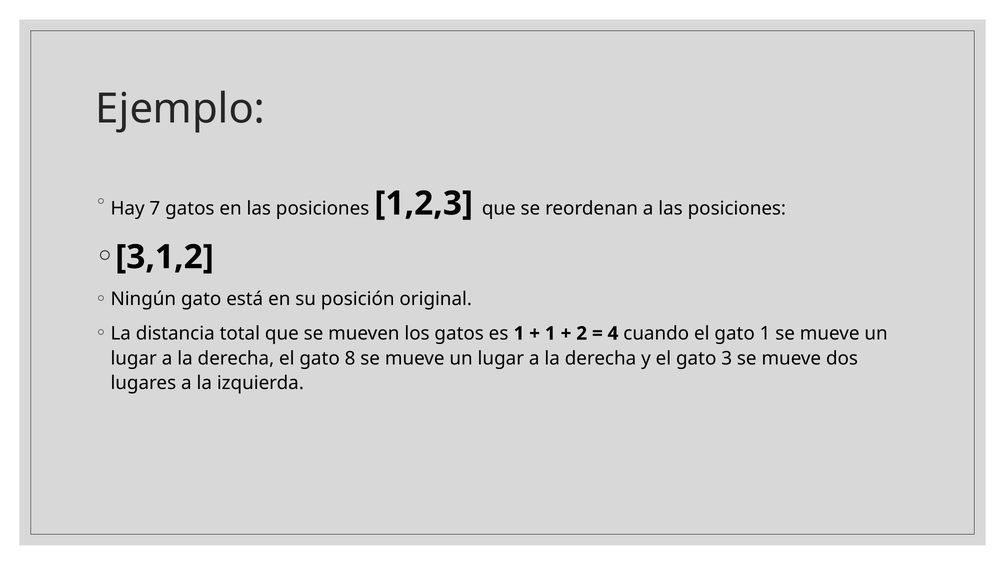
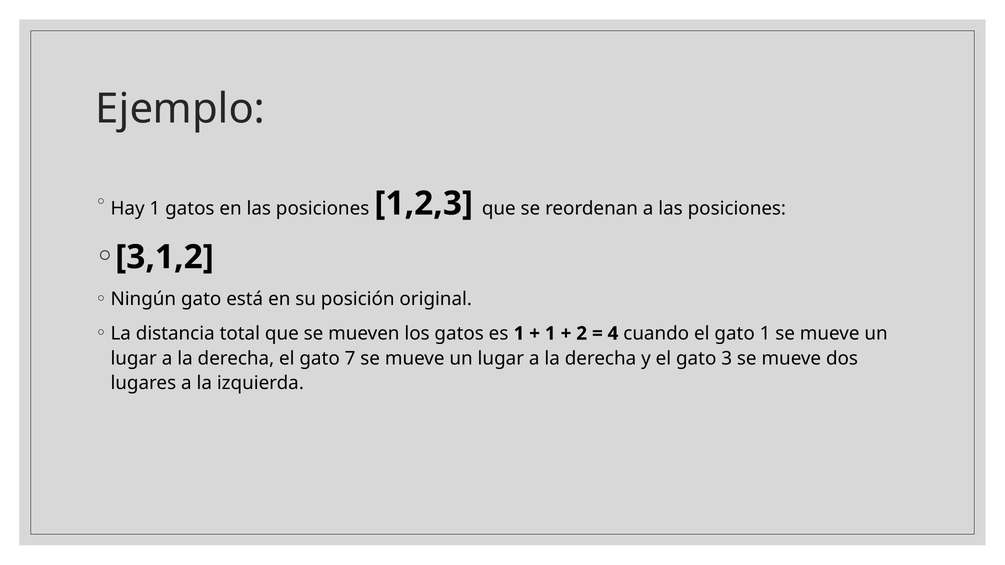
Hay 7: 7 -> 1 (155, 208)
8: 8 -> 7 (350, 358)
